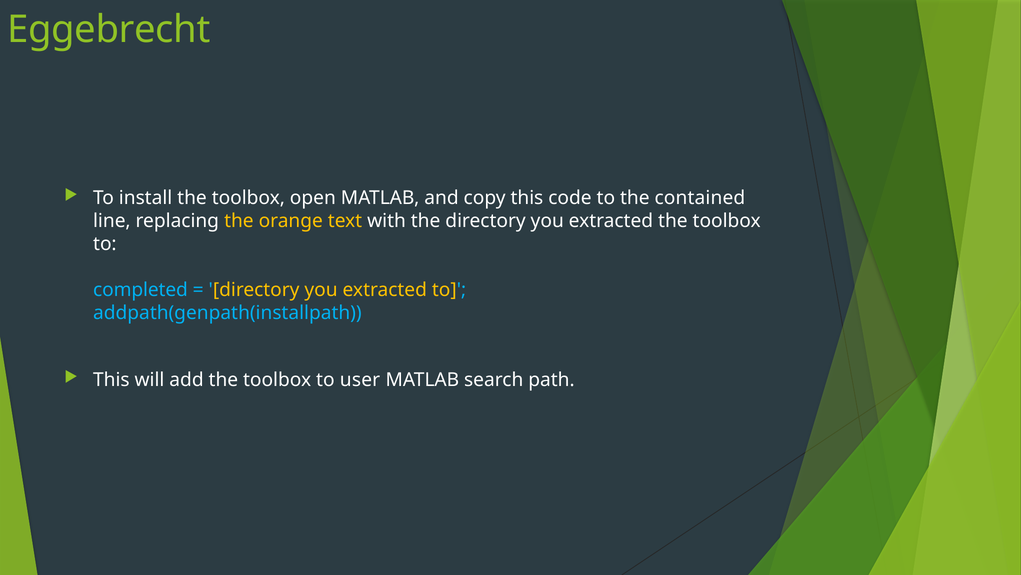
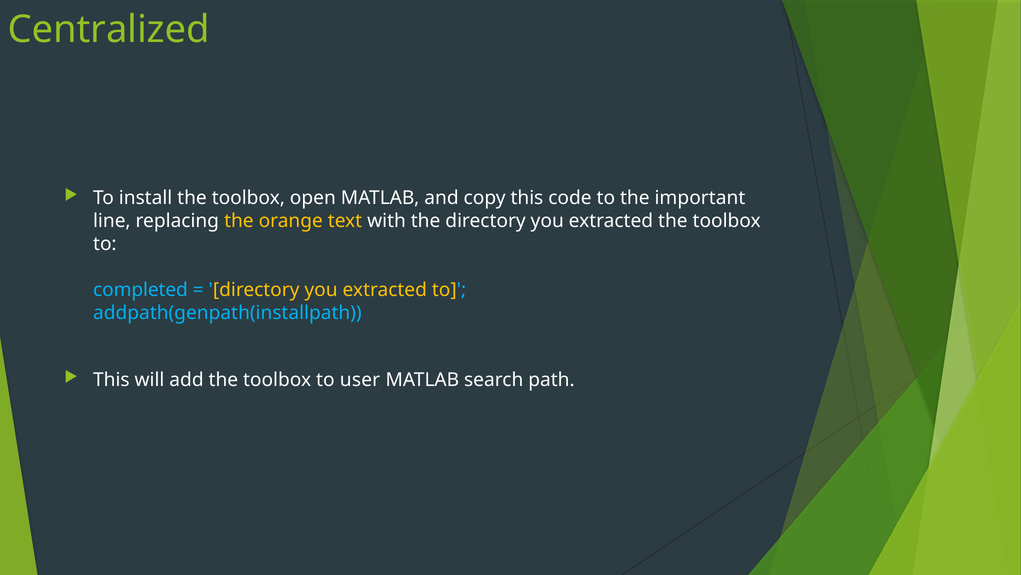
Eggebrecht: Eggebrecht -> Centralized (109, 29)
contained: contained -> important (700, 198)
